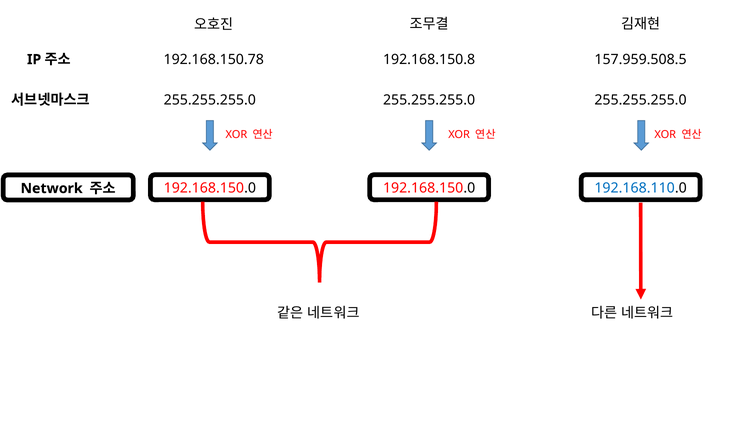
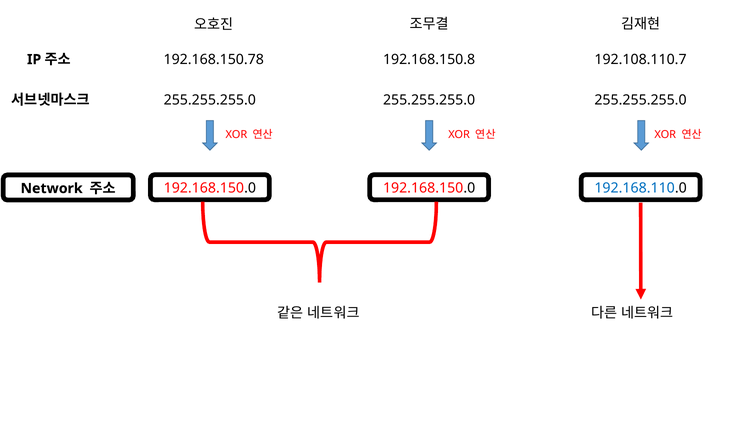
157.959.508.5: 157.959.508.5 -> 192.108.110.7 (641, 59)
